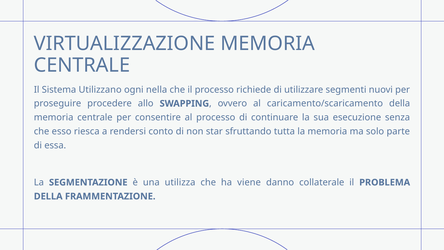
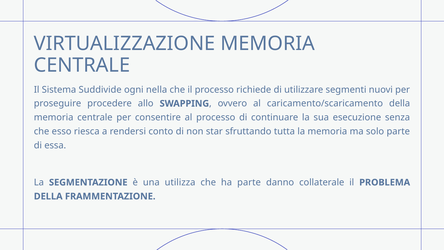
Utilizzano: Utilizzano -> Suddivide (100, 90)
ha viene: viene -> parte (249, 182)
